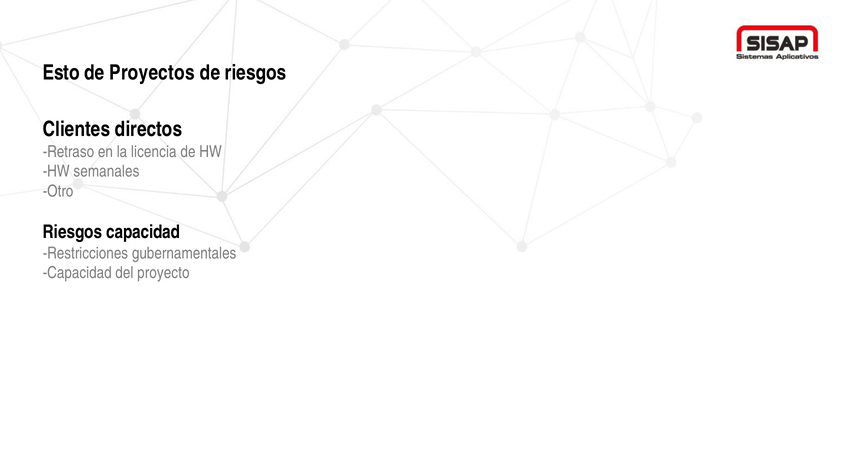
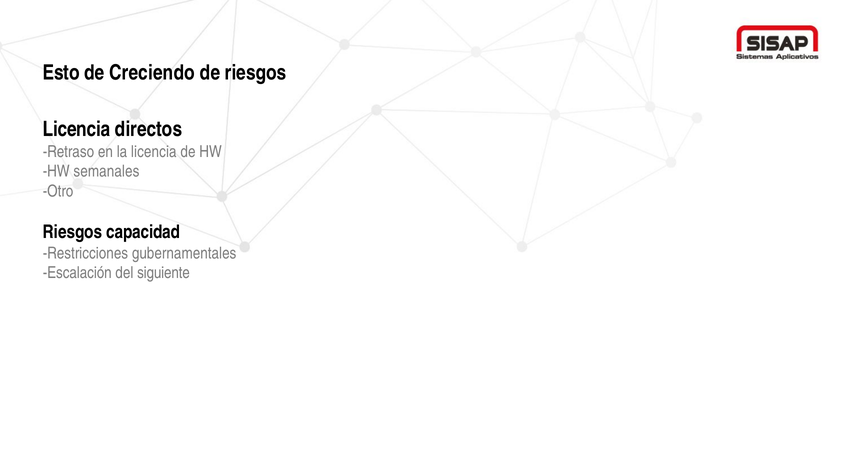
Proyectos: Proyectos -> Creciendo (152, 73)
Clientes: Clientes -> Licencia (77, 129)
Capacidad: Capacidad -> Escalación (77, 273)
proyecto: proyecto -> siguiente (163, 273)
